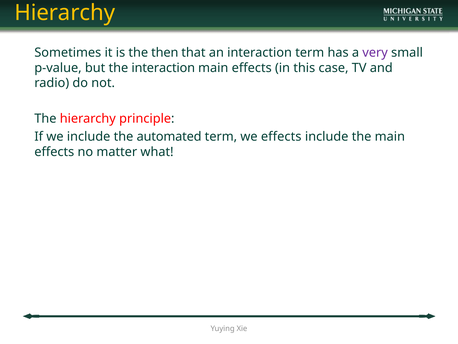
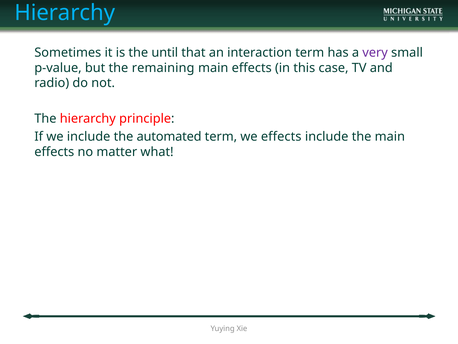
Hierarchy colour: yellow -> light blue (65, 13)
then: then -> until (165, 52)
the interaction: interaction -> remaining (163, 68)
